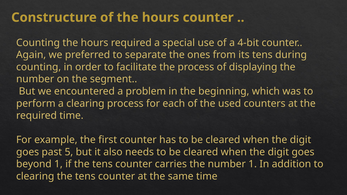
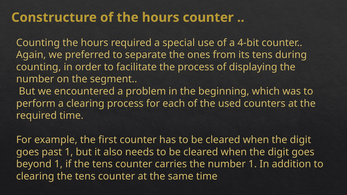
past 5: 5 -> 1 (69, 152)
